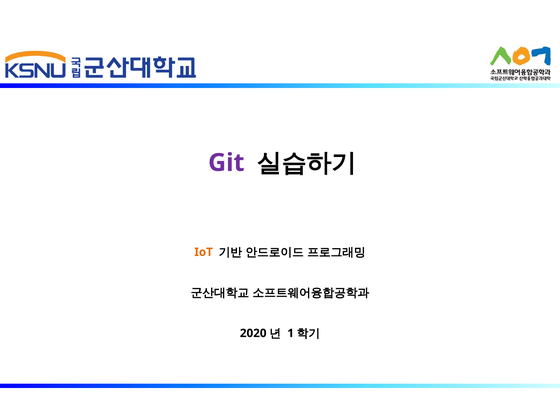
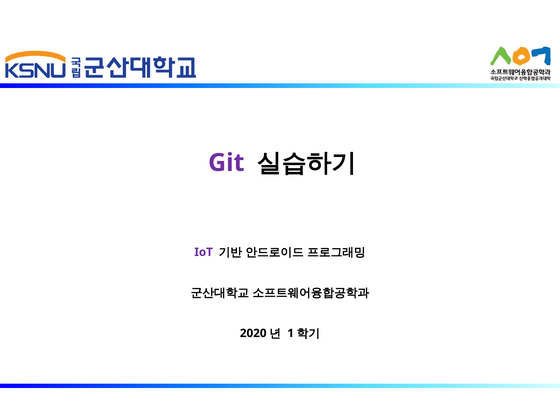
IoT colour: orange -> purple (204, 252)
